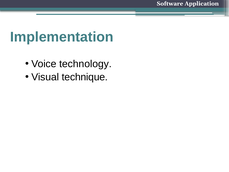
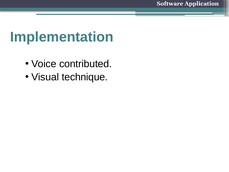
technology: technology -> contributed (86, 64)
